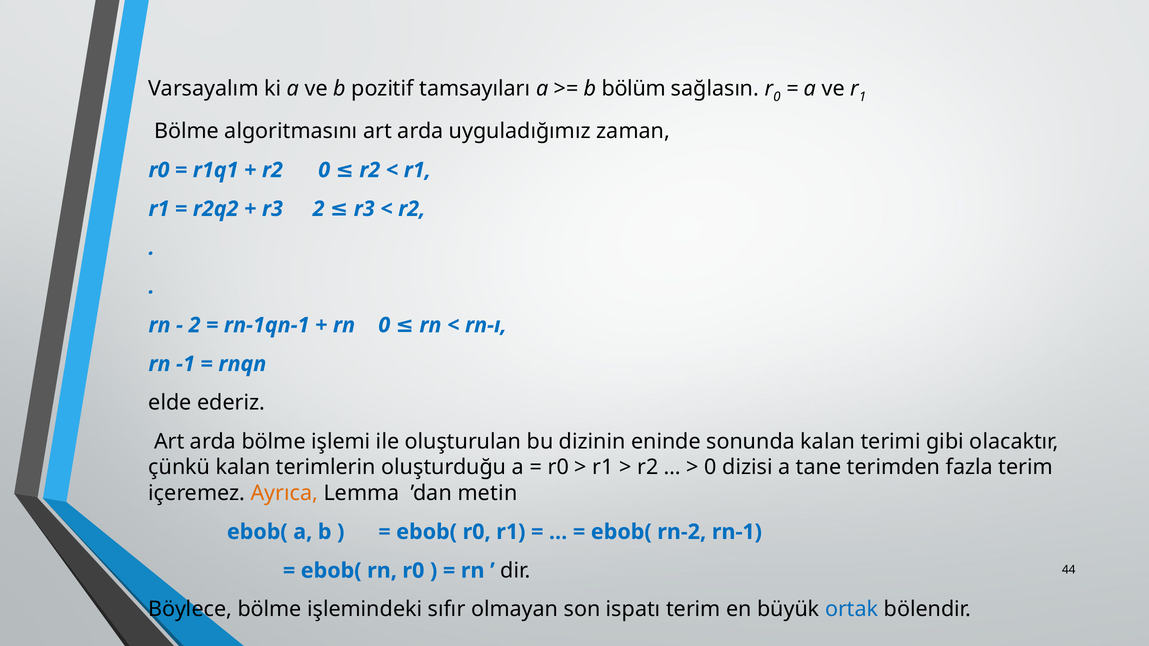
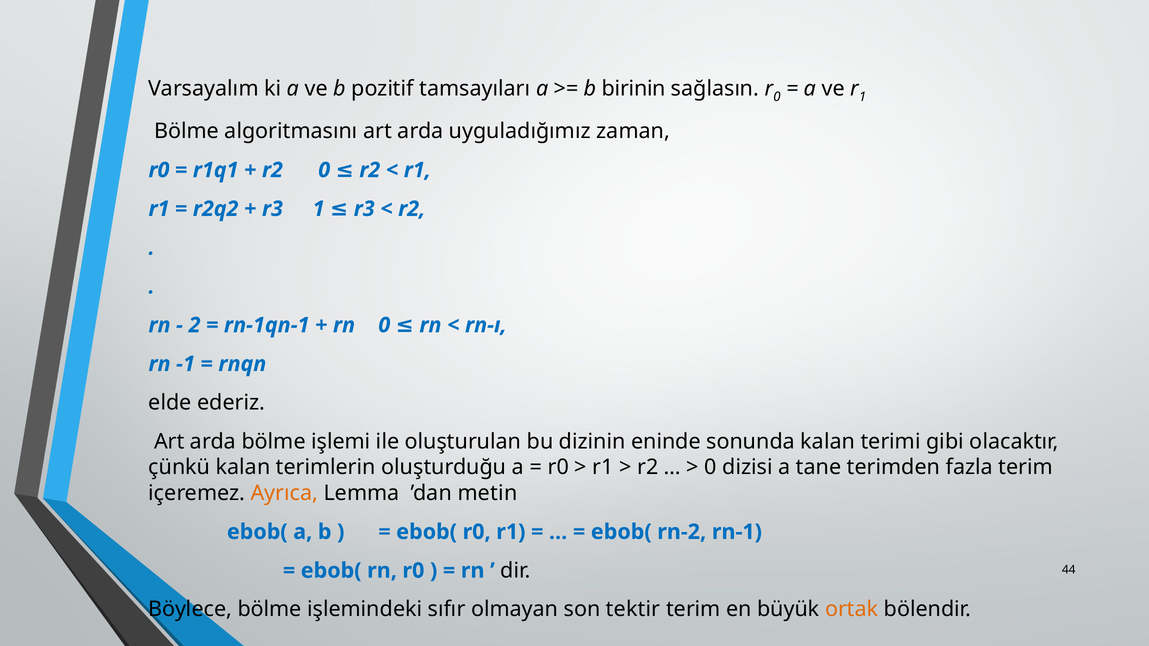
bölüm: bölüm -> birinin (634, 89)
r3 2: 2 -> 1 (319, 209)
ispatı: ispatı -> tektir (633, 610)
ortak colour: blue -> orange (852, 610)
